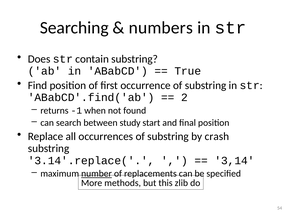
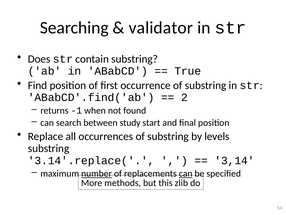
numbers: numbers -> validator (161, 28)
crash: crash -> levels (217, 136)
can underline: none -> present (186, 173)
